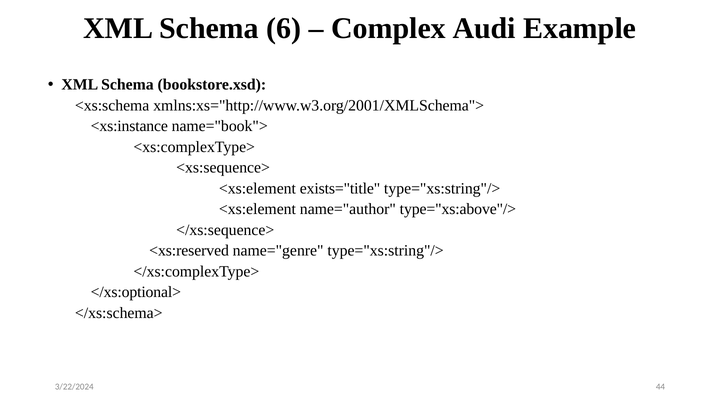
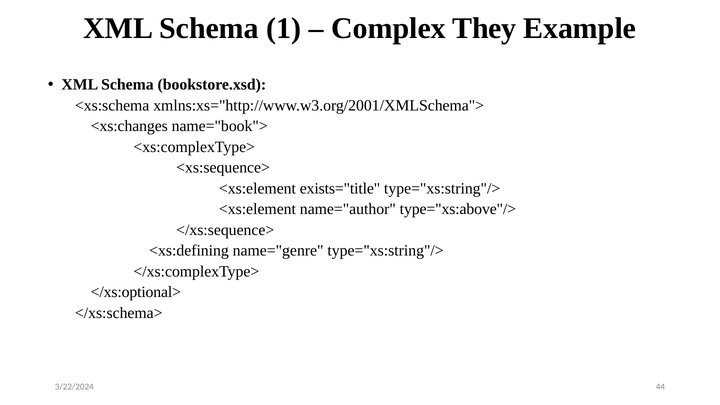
6: 6 -> 1 (284, 29)
Audi: Audi -> They (484, 29)
<xs:instance: <xs:instance -> <xs:changes (129, 126)
<xs:reserved: <xs:reserved -> <xs:defining (189, 251)
